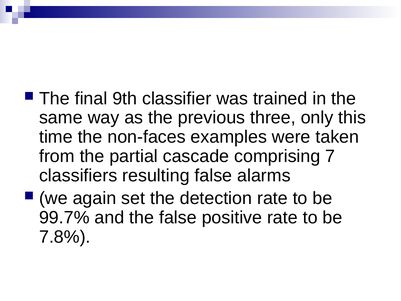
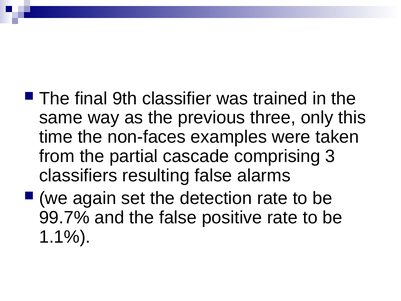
7: 7 -> 3 (330, 156)
7.8%: 7.8% -> 1.1% (65, 237)
